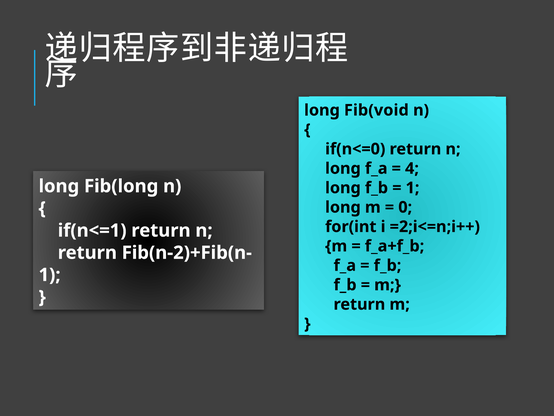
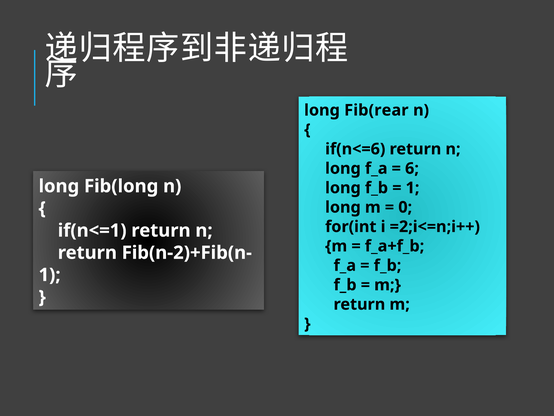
Fib(void: Fib(void -> Fib(rear (376, 110)
if(n<=0: if(n<=0 -> if(n<=6 (355, 149)
4: 4 -> 6 (412, 168)
